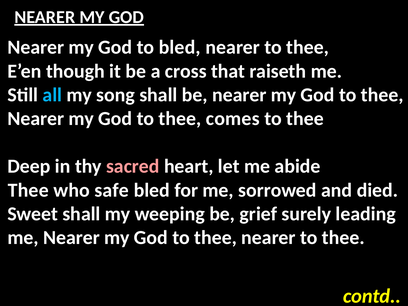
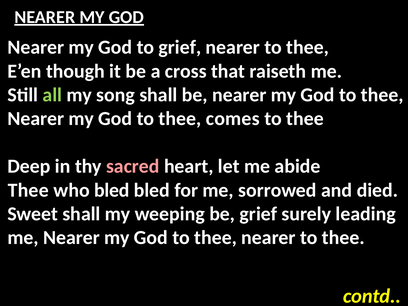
to bled: bled -> grief (180, 47)
all colour: light blue -> light green (52, 95)
who safe: safe -> bled (112, 190)
